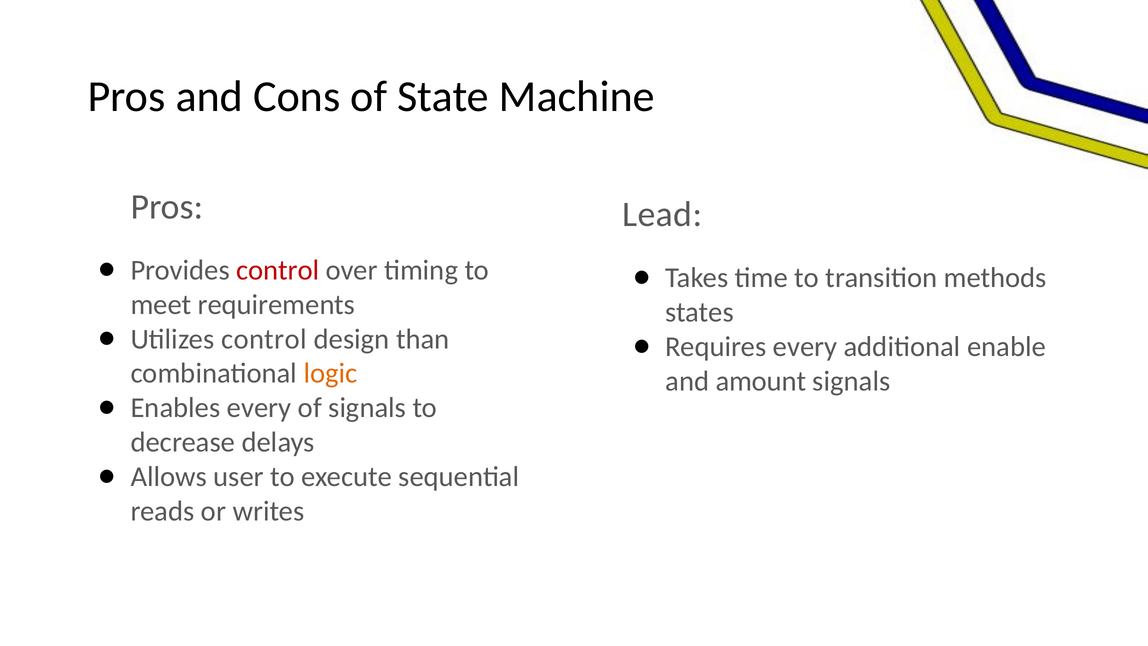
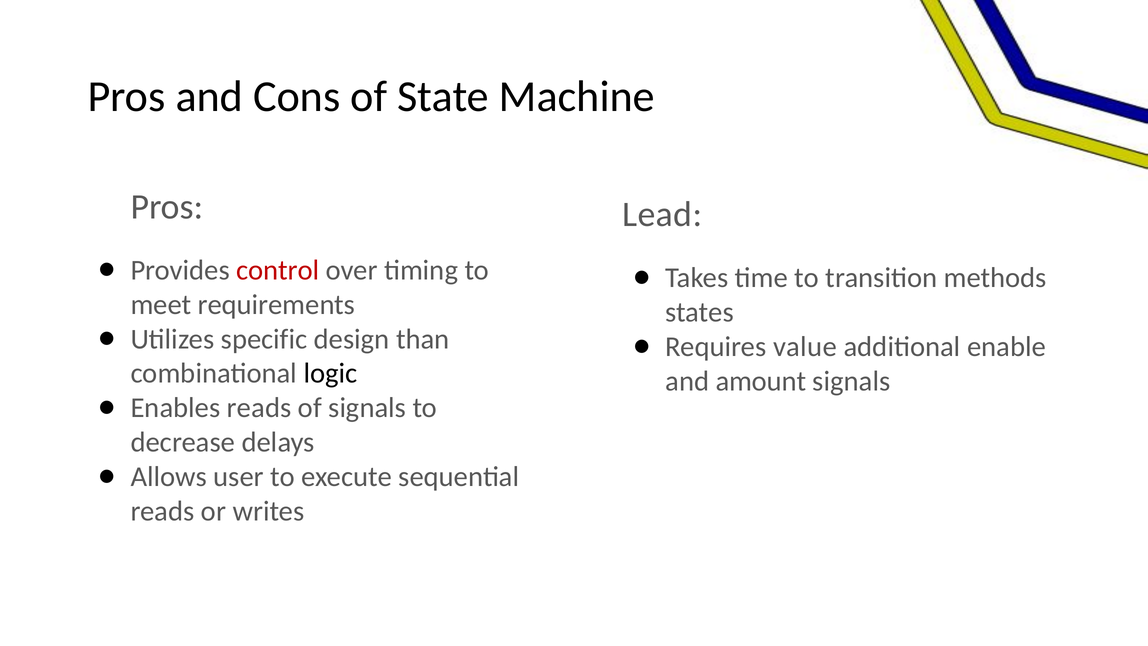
Utilizes control: control -> specific (264, 339)
Requires every: every -> value (805, 347)
logic colour: orange -> black (331, 373)
Enables every: every -> reads (259, 408)
